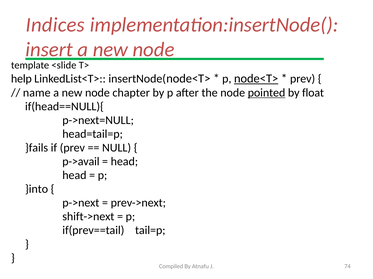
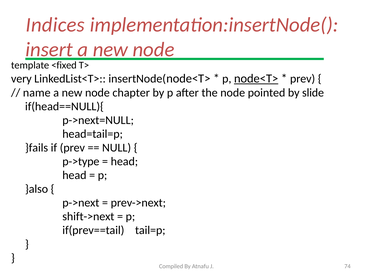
<slide: <slide -> <fixed (64, 65)
help: help -> very (21, 79)
pointed underline: present -> none (267, 93)
float: float -> slide (313, 93)
p->avail: p->avail -> p->type (81, 162)
}into: }into -> }also (37, 190)
